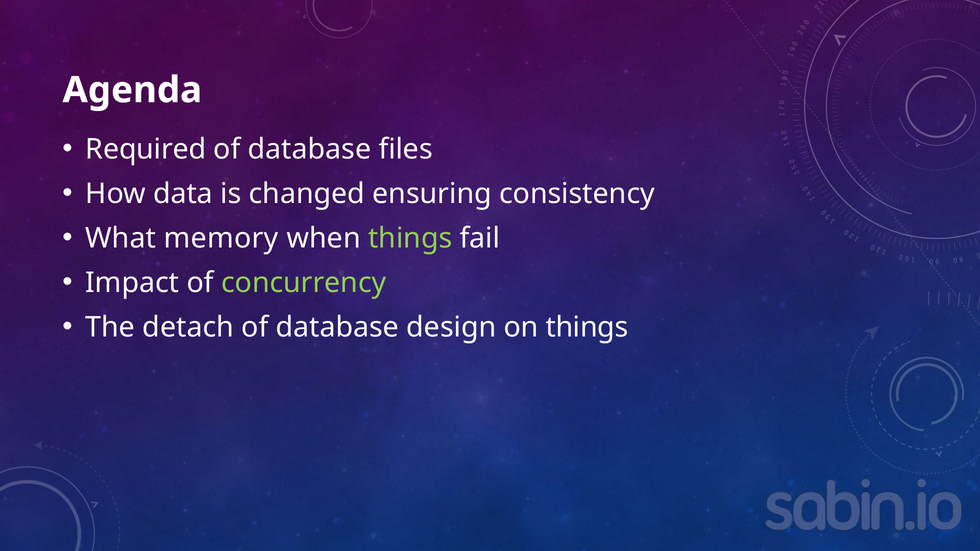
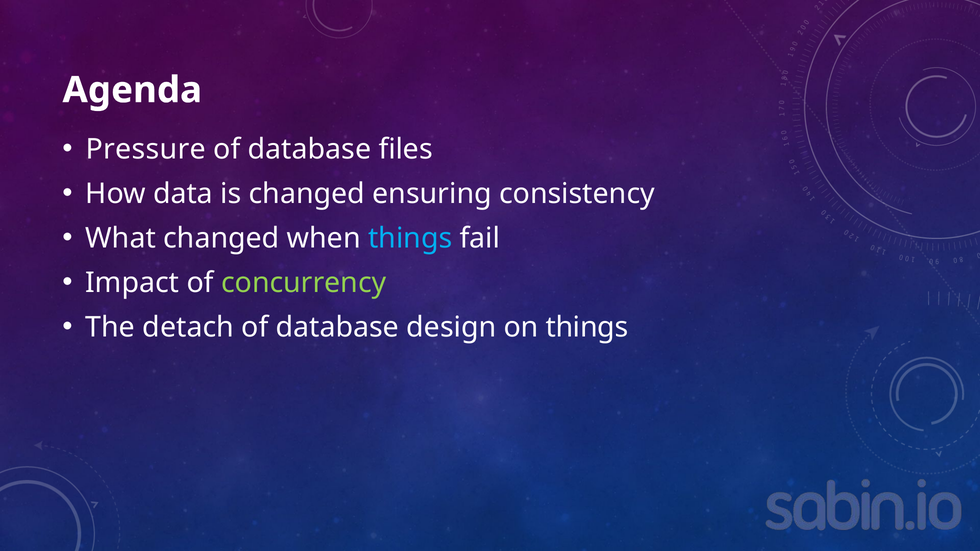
Required: Required -> Pressure (146, 150)
What memory: memory -> changed (221, 239)
things colour: light green -> light blue (410, 239)
